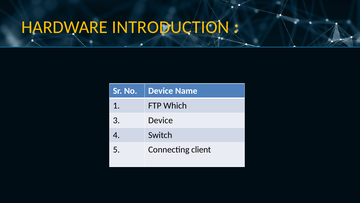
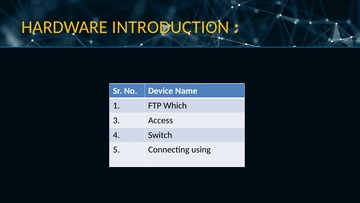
3 Device: Device -> Access (161, 120)
client: client -> using (201, 149)
